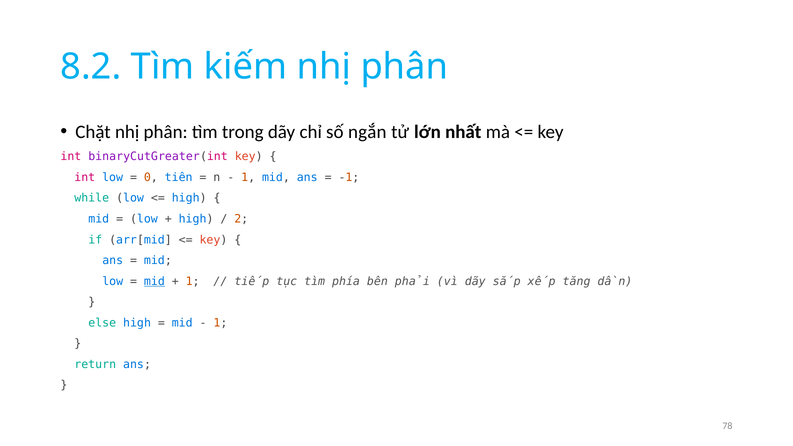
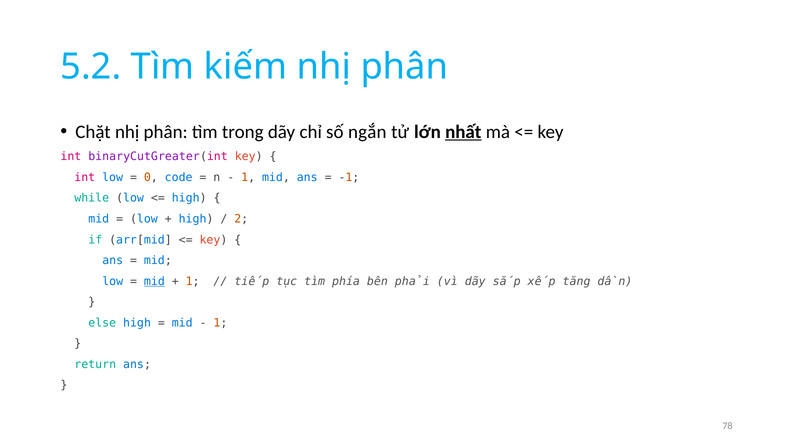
8.2: 8.2 -> 5.2 (91, 67)
nhất underline: none -> present (463, 132)
tiên: tiên -> code (179, 177)
